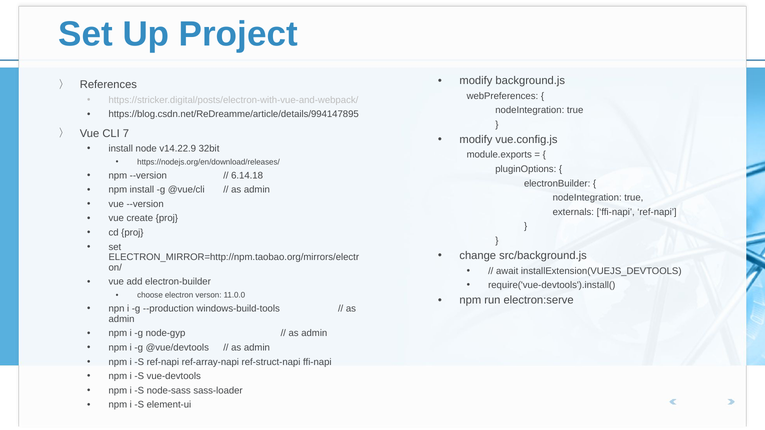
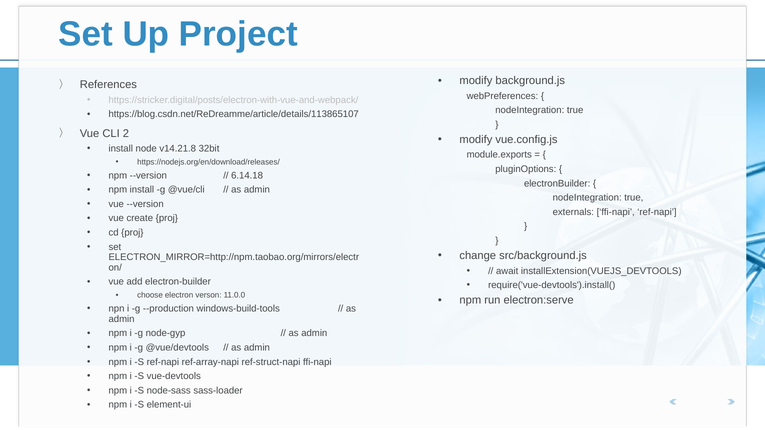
https://blog.csdn.net/ReDreamme/article/details/994147895: https://blog.csdn.net/ReDreamme/article/details/994147895 -> https://blog.csdn.net/ReDreamme/article/details/113865107 (234, 114)
7: 7 -> 2 (126, 133)
v14.22.9: v14.22.9 -> v14.21.8 (178, 149)
